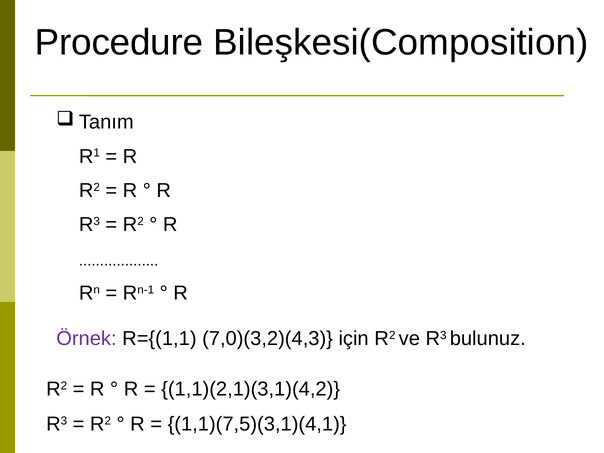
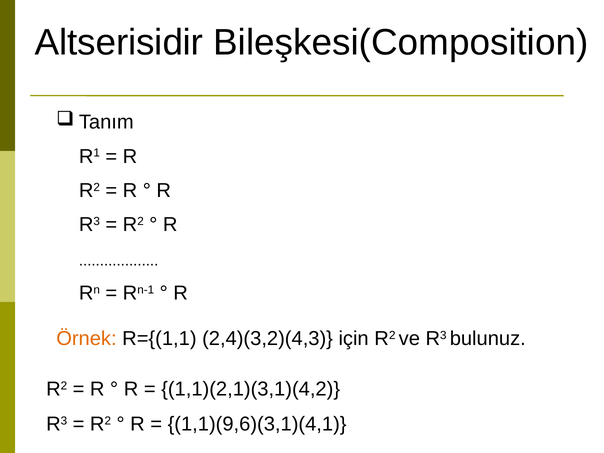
Procedure: Procedure -> Altserisidir (119, 43)
Örnek colour: purple -> orange (86, 339)
7,0)(3,2)(4,3: 7,0)(3,2)(4,3 -> 2,4)(3,2)(4,3 (268, 339)
1,1)(7,5)(3,1)(4,1: 1,1)(7,5)(3,1)(4,1 -> 1,1)(9,6)(3,1)(4,1 (257, 424)
